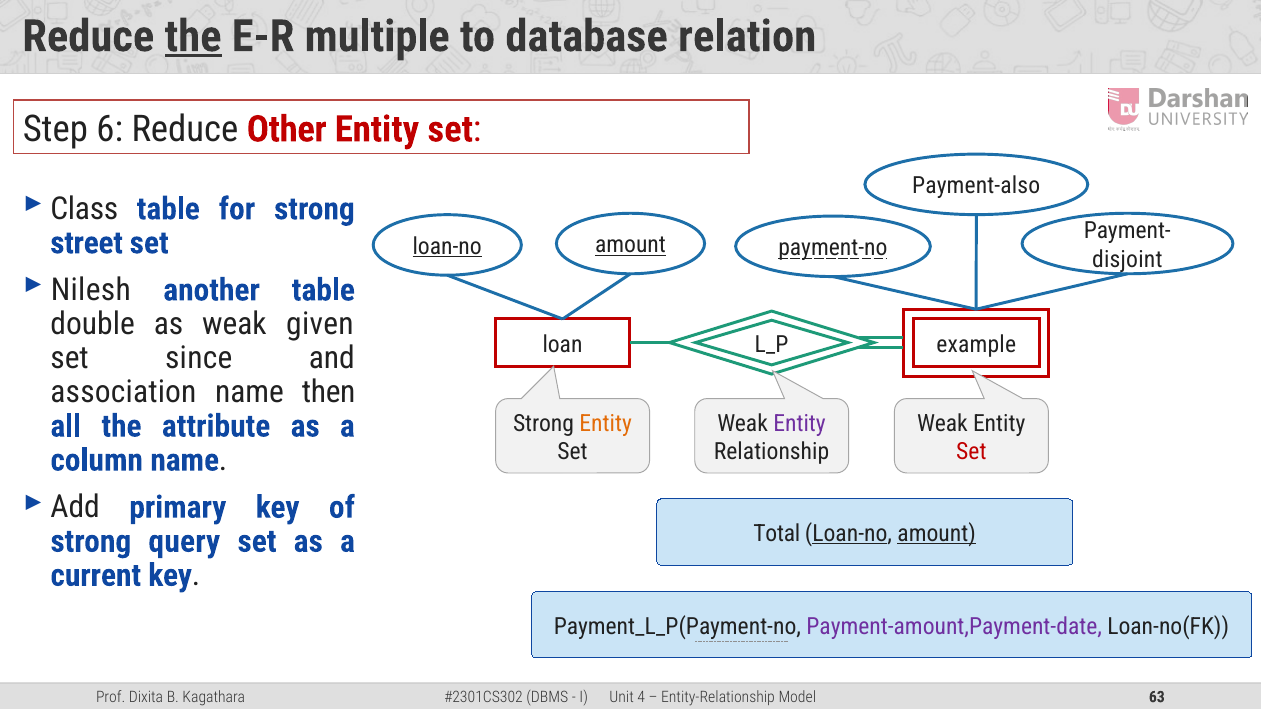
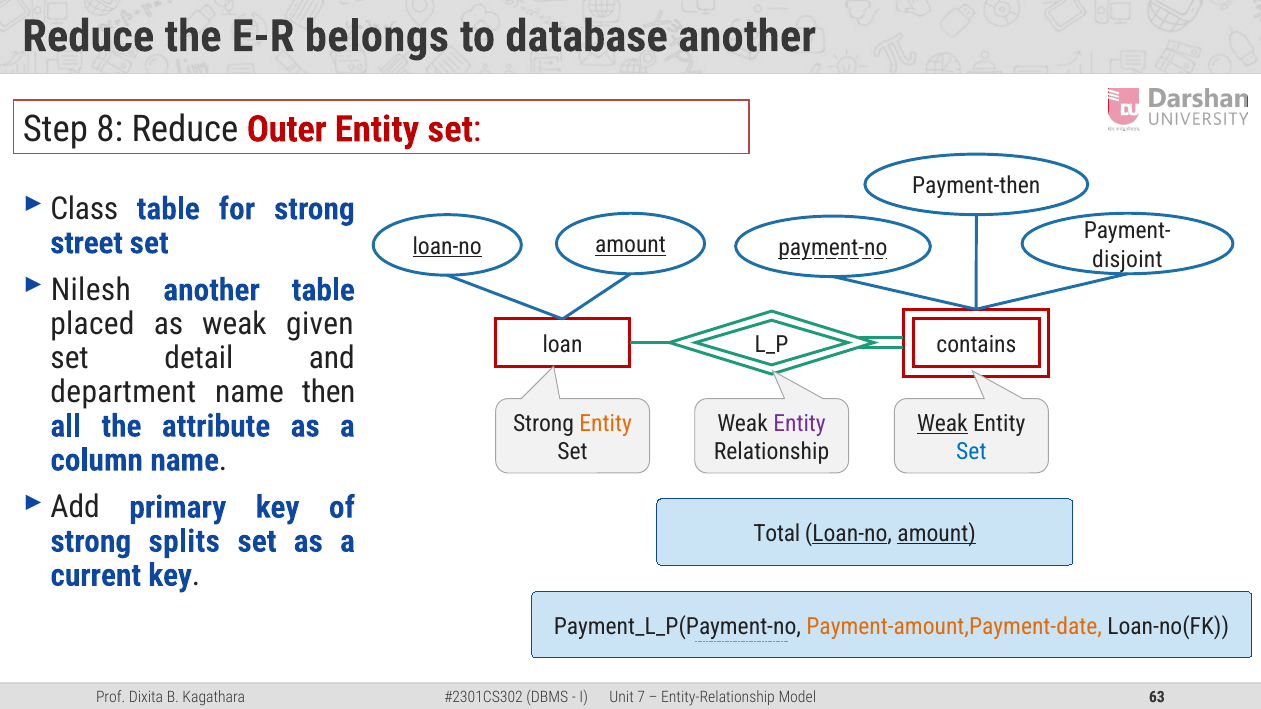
the underline: present -> none (193, 37)
multiple: multiple -> belongs (377, 37)
database relation: relation -> another (747, 37)
6: 6 -> 8 (110, 129)
Other: Other -> Outer (287, 129)
Payment-also: Payment-also -> Payment-then (976, 186)
double: double -> placed (93, 324)
example: example -> contains (976, 344)
since: since -> detail (199, 358)
association: association -> department (123, 392)
Weak underline: none -> present (942, 423)
Set colour: red -> blue (971, 452)
query: query -> splits (184, 542)
Payment-amount,Payment-date colour: purple -> orange (954, 627)
4: 4 -> 7 (641, 697)
